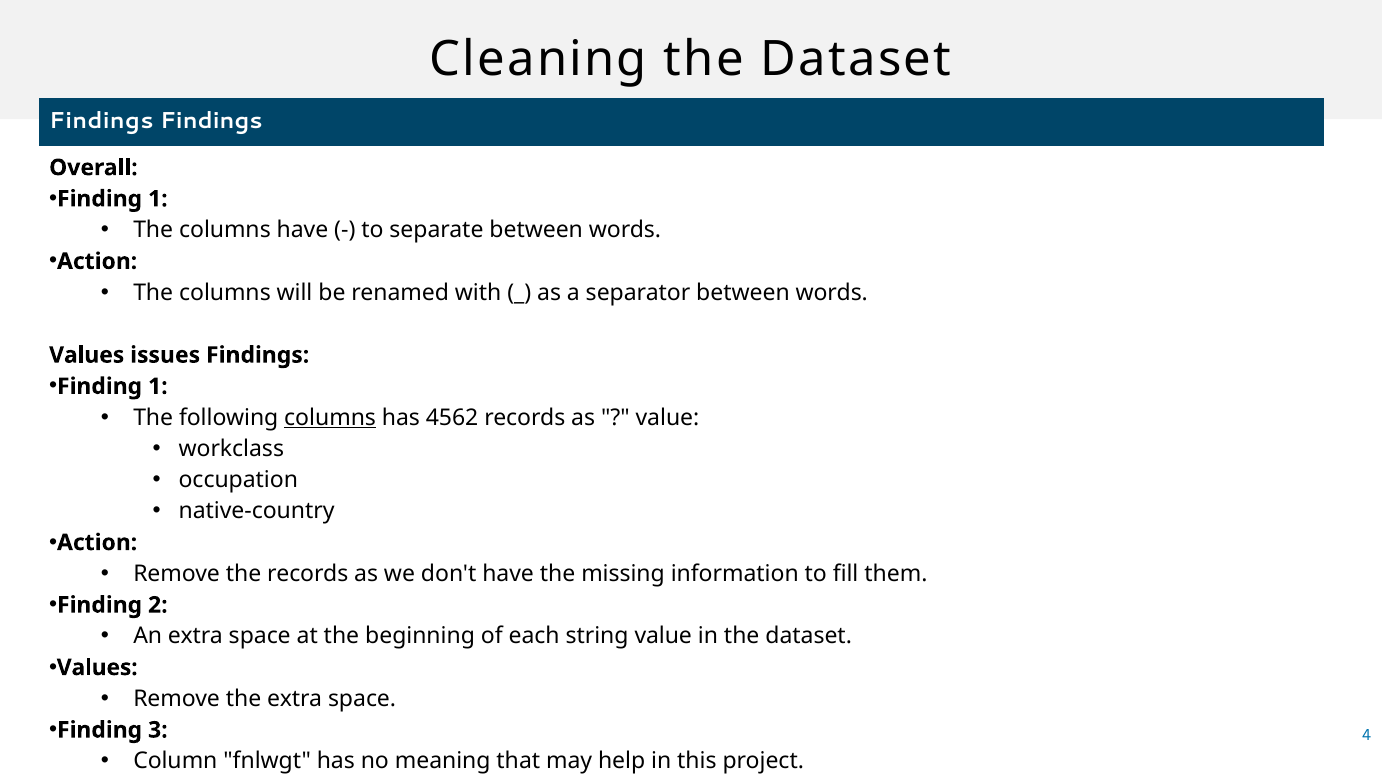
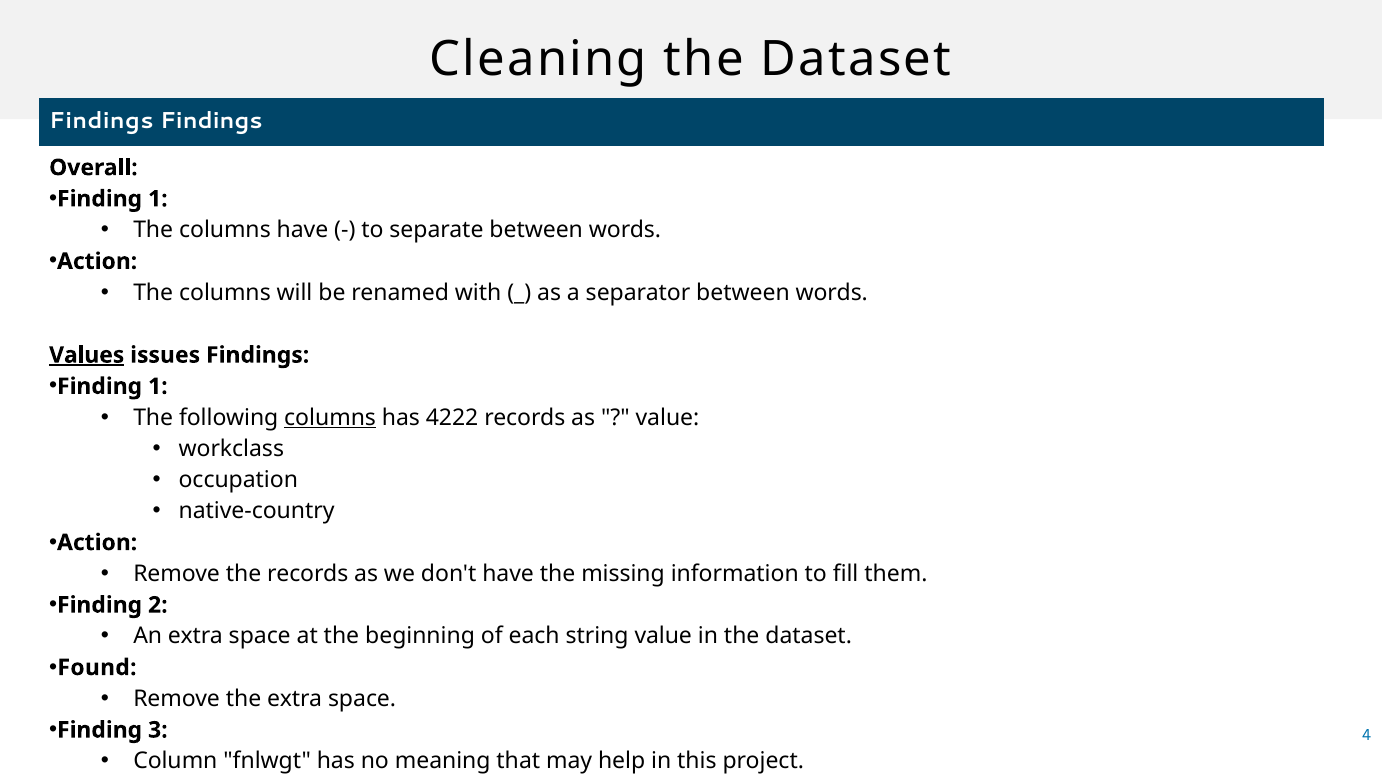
Values underline: none -> present (87, 355)
4562: 4562 -> 4222 (452, 418)
Values: Values -> Found (97, 668)
